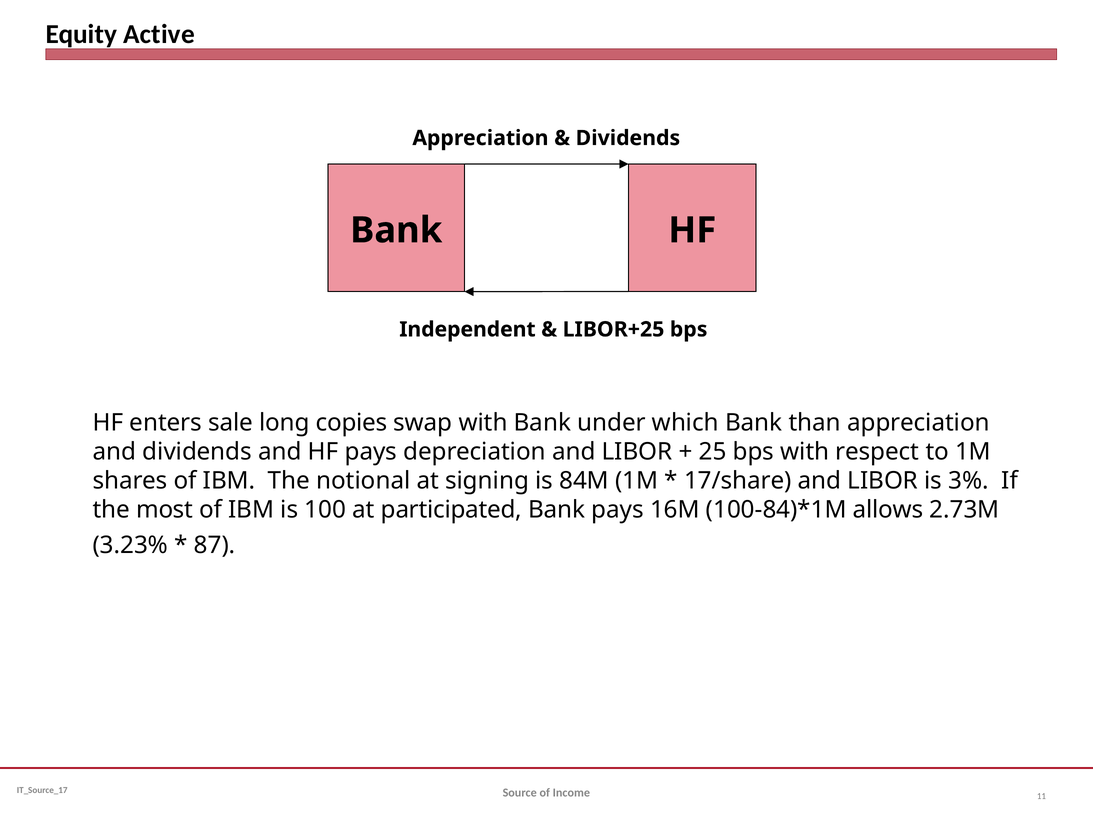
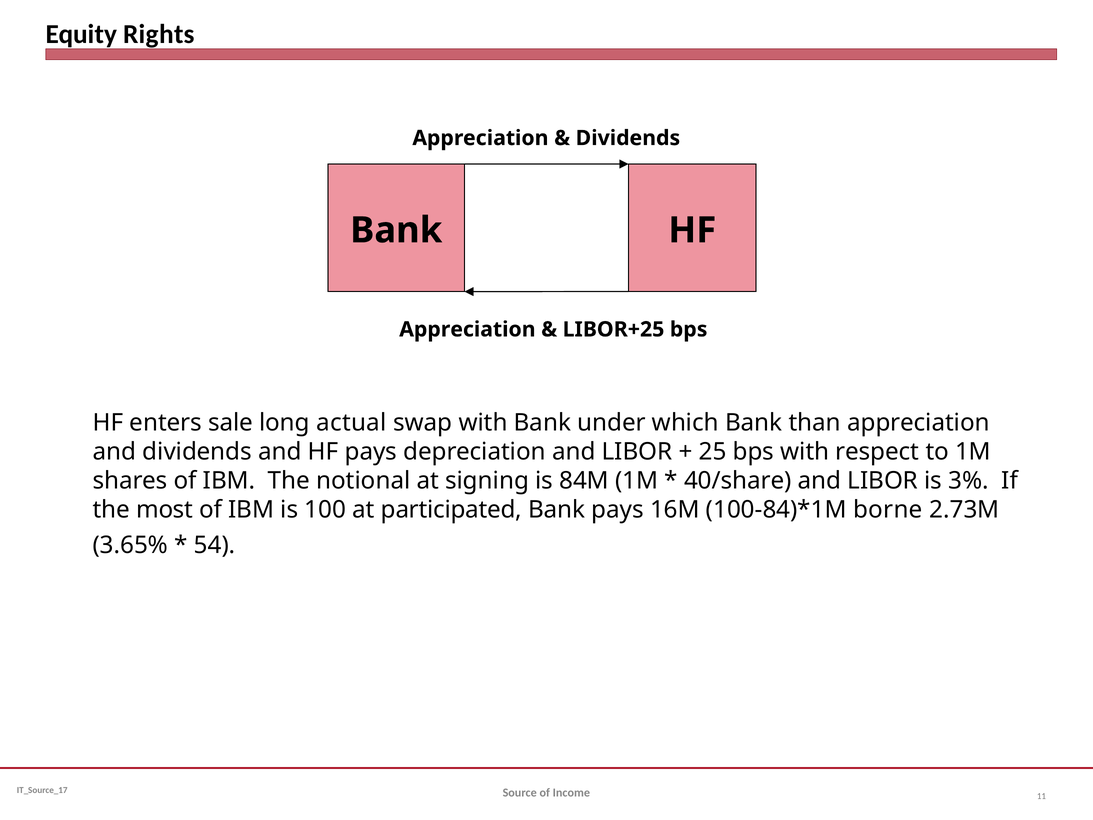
Active: Active -> Rights (159, 34)
Independent: Independent -> Appreciation (467, 329)
copies: copies -> actual (351, 422)
17/share: 17/share -> 40/share (738, 481)
allows: allows -> borne (888, 510)
3.23%: 3.23% -> 3.65% (130, 545)
87: 87 -> 54 (215, 545)
